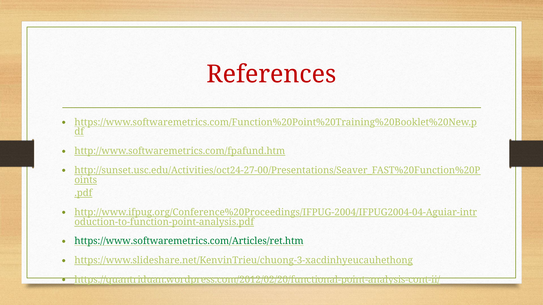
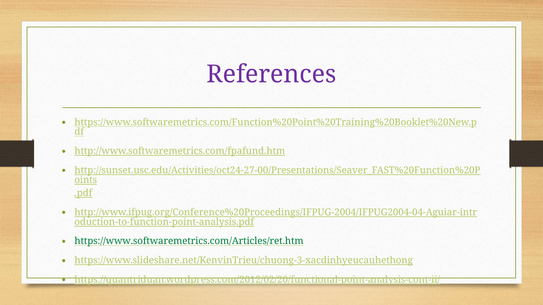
References colour: red -> purple (271, 75)
